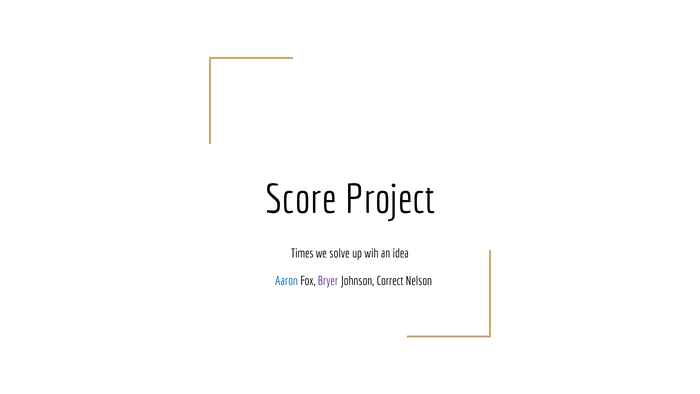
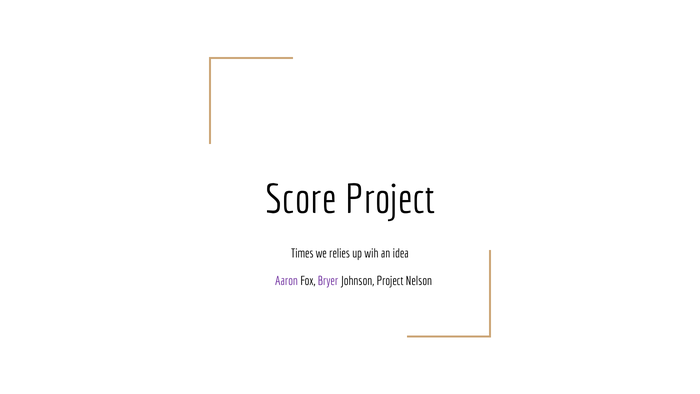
solve: solve -> relies (340, 253)
Aaron colour: blue -> purple (286, 281)
Johnson Correct: Correct -> Project (390, 281)
